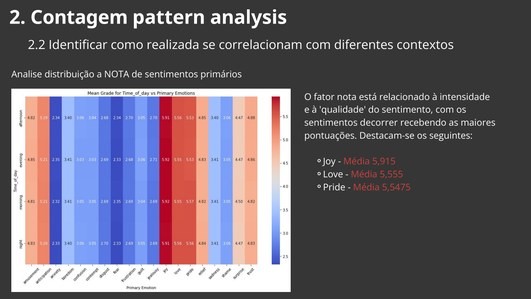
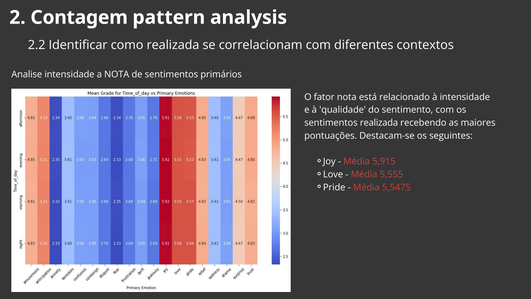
Analise distribuição: distribuição -> intensidade (69, 74)
sentimentos decorrer: decorrer -> realizada (379, 123)
